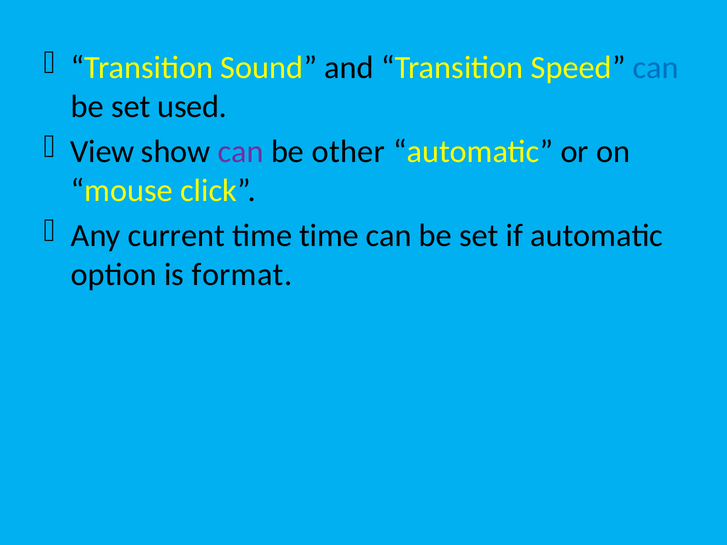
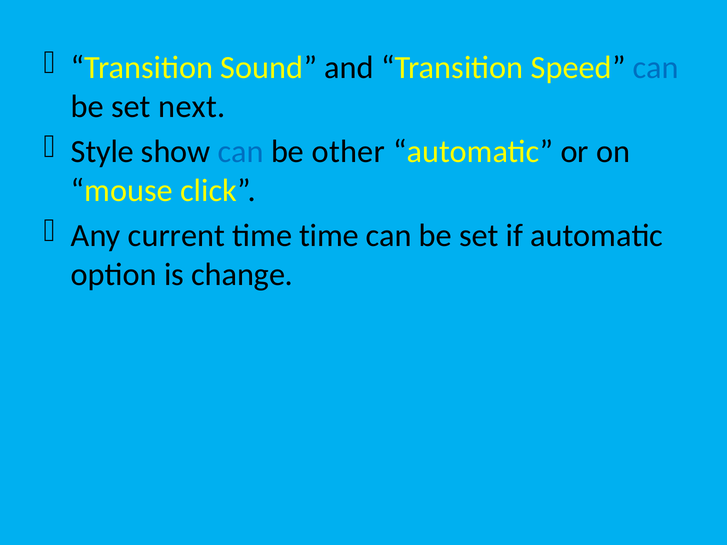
used: used -> next (192, 106)
View: View -> Style (102, 152)
can colour: purple -> blue (241, 152)
format: format -> change (242, 275)
